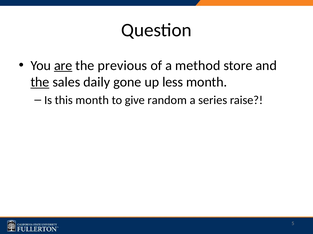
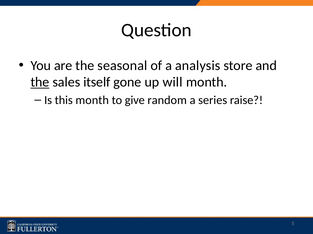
are underline: present -> none (63, 66)
previous: previous -> seasonal (122, 66)
method: method -> analysis (198, 66)
daily: daily -> itself (97, 82)
less: less -> will (173, 82)
